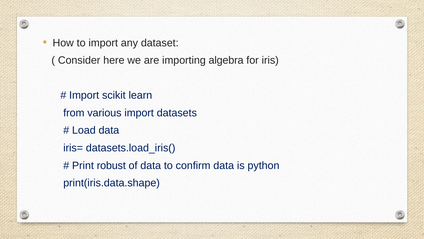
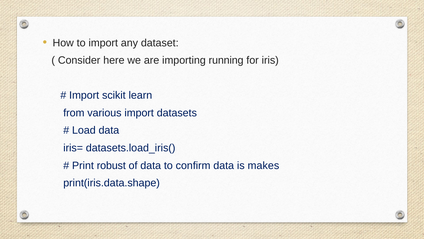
algebra: algebra -> running (226, 60)
python: python -> makes (263, 165)
